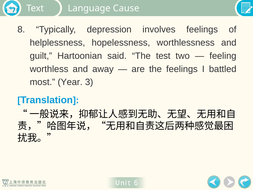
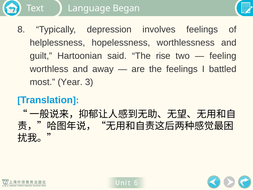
Cause: Cause -> Began (126, 8)
test: test -> rise (163, 56)
